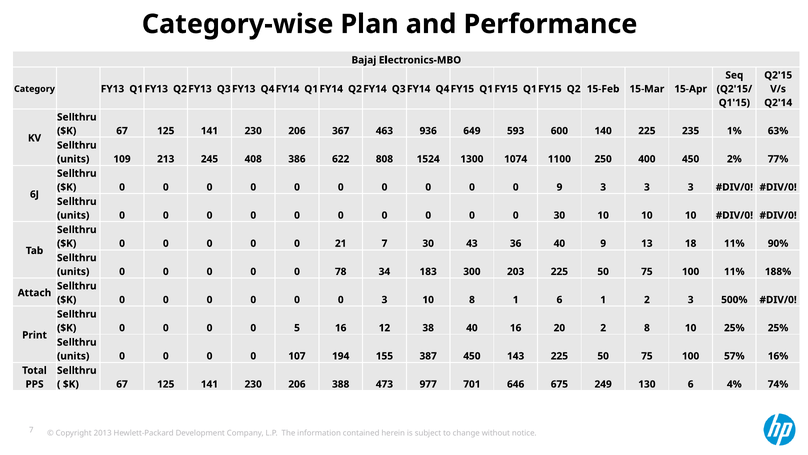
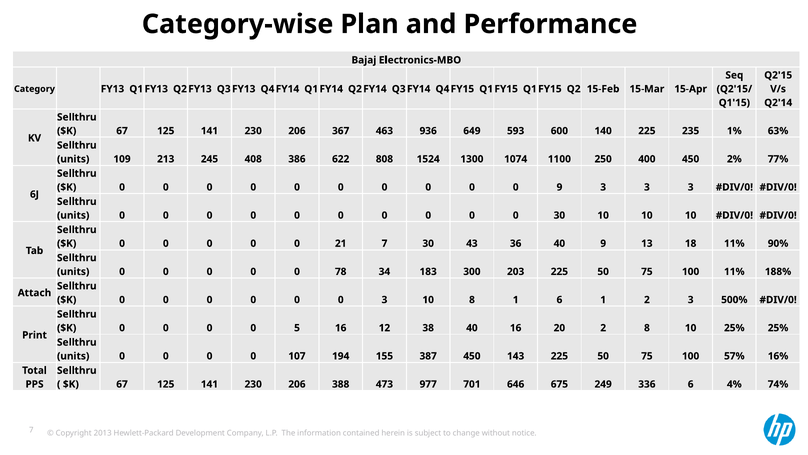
130: 130 -> 336 (647, 384)
